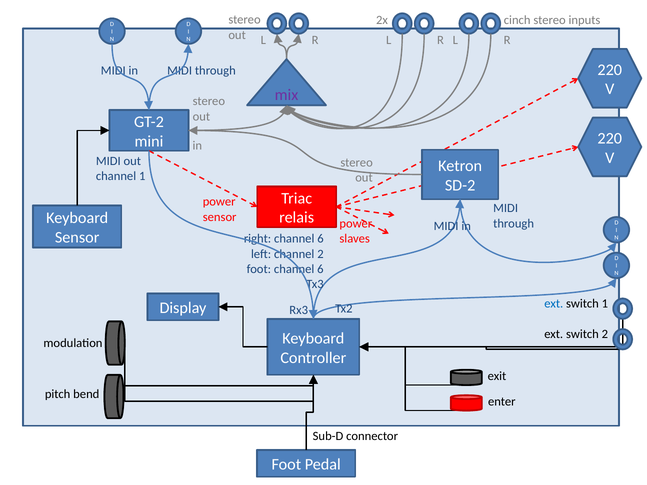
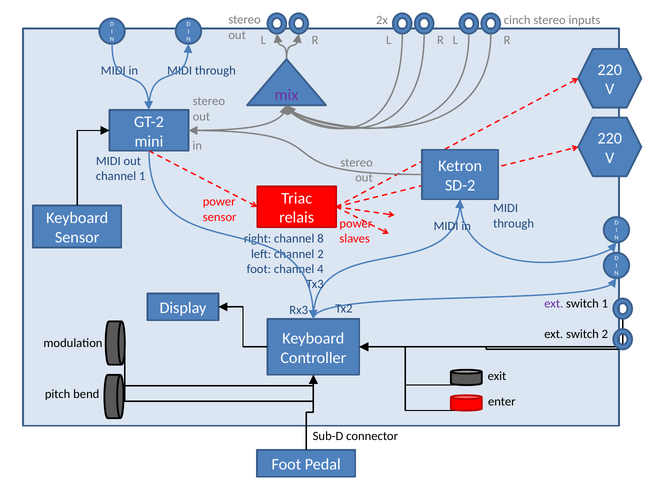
right channel 6: 6 -> 8 (320, 239)
foot channel 6: 6 -> 4 (320, 269)
ext colour: blue -> purple (554, 304)
